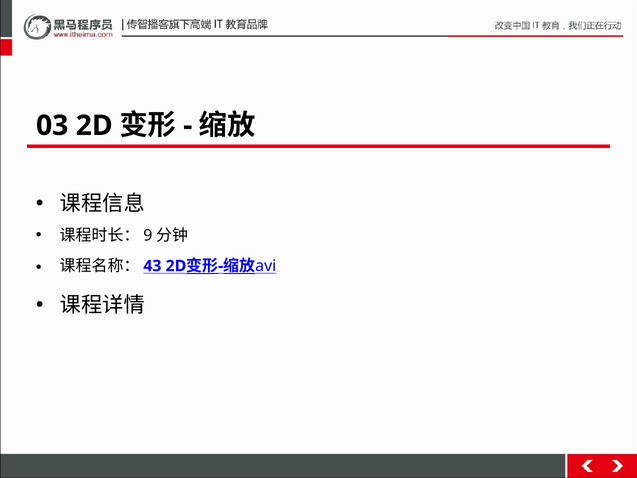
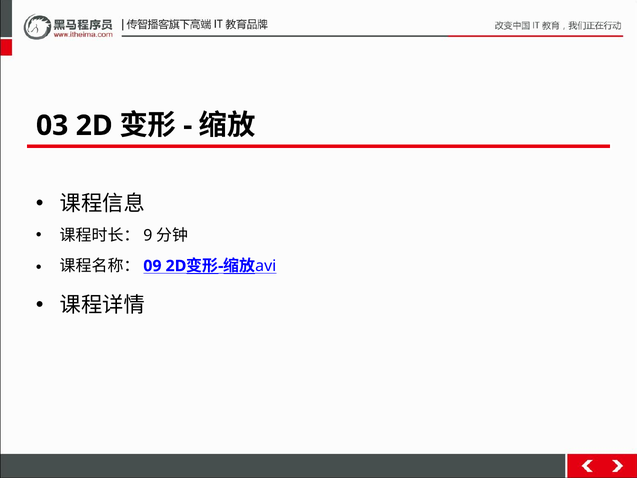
43: 43 -> 09 (152, 266)
